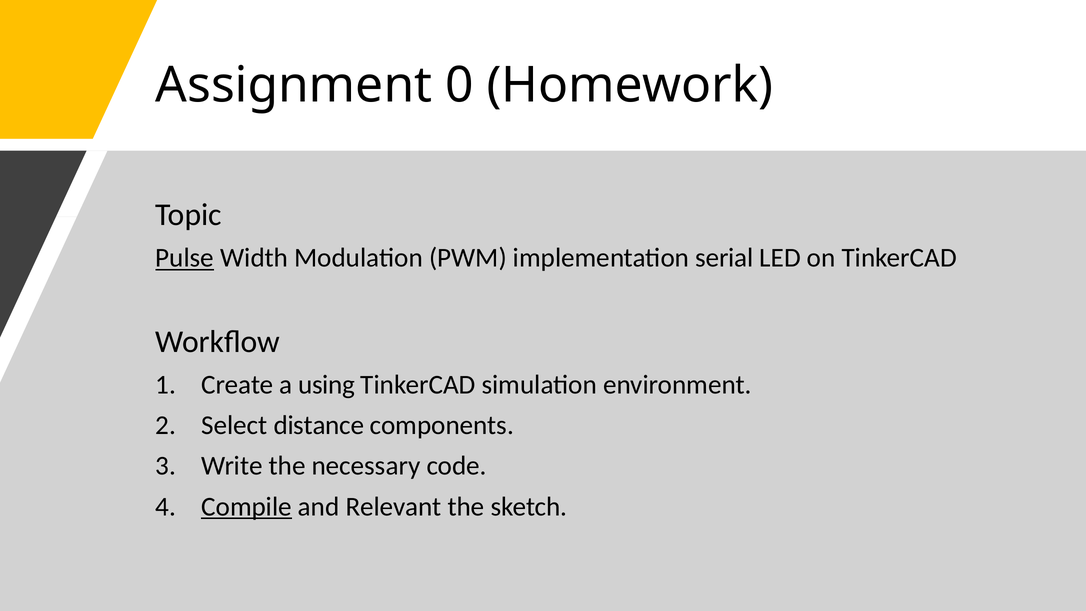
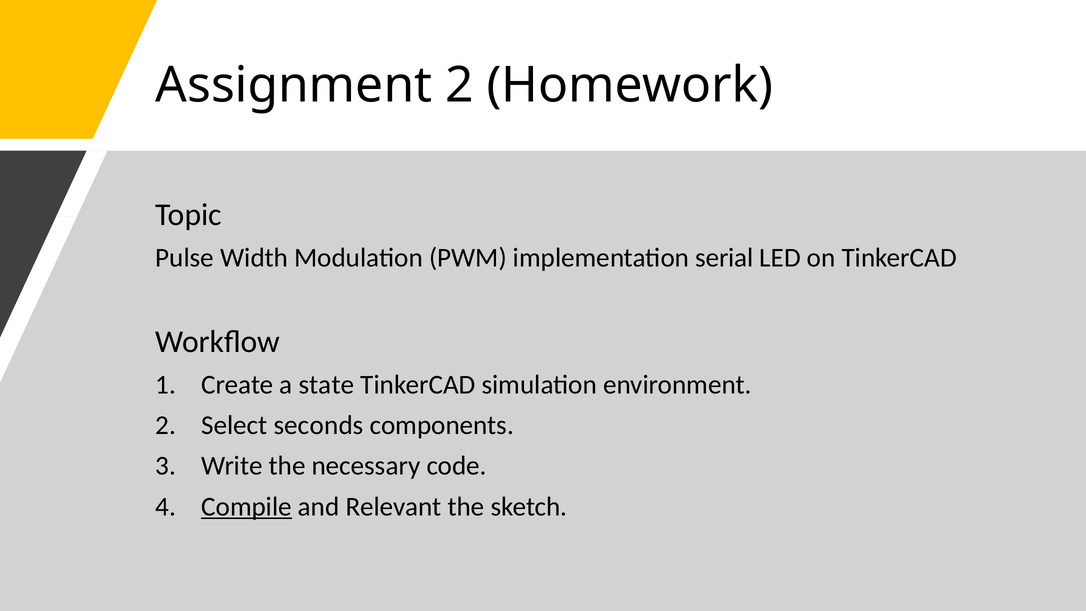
Assignment 0: 0 -> 2 (459, 85)
Pulse underline: present -> none (185, 258)
using: using -> state (326, 385)
distance: distance -> seconds (319, 425)
